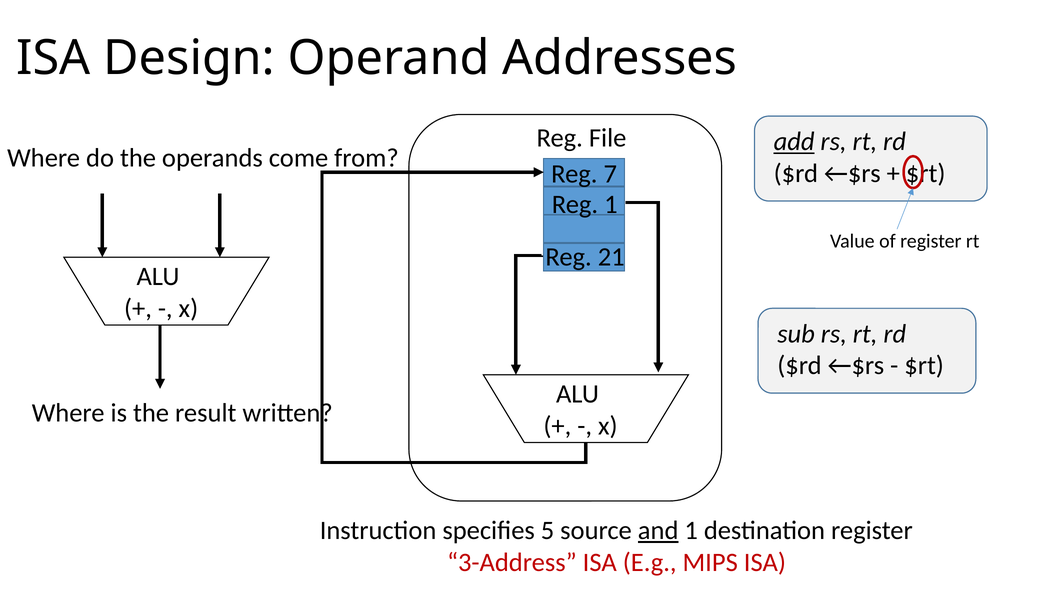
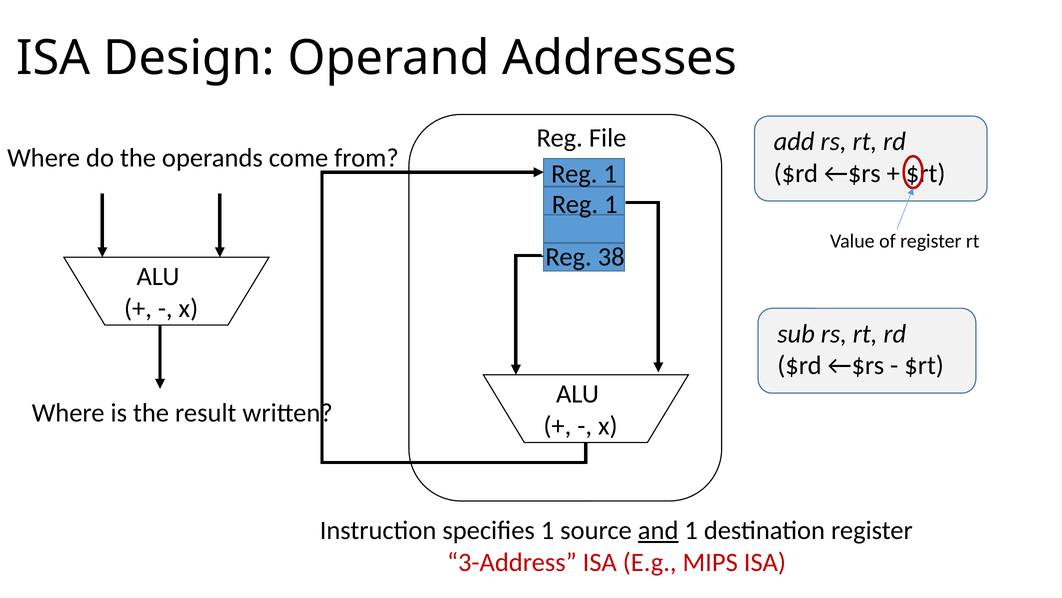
add underline: present -> none (794, 142)
7: 7 -> 1 (610, 174)
21: 21 -> 38 (611, 257)
specifies 5: 5 -> 1 (548, 530)
